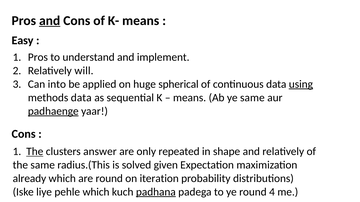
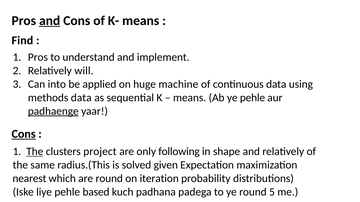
Easy: Easy -> Find (22, 41)
spherical: spherical -> machine (178, 84)
using underline: present -> none (301, 84)
ye same: same -> pehle (252, 98)
Cons underline: none -> present (24, 134)
answer: answer -> project (100, 152)
repeated: repeated -> following (179, 152)
already: already -> nearest (29, 179)
pehle which: which -> based (96, 192)
padhana underline: present -> none (156, 192)
4: 4 -> 5 (272, 192)
